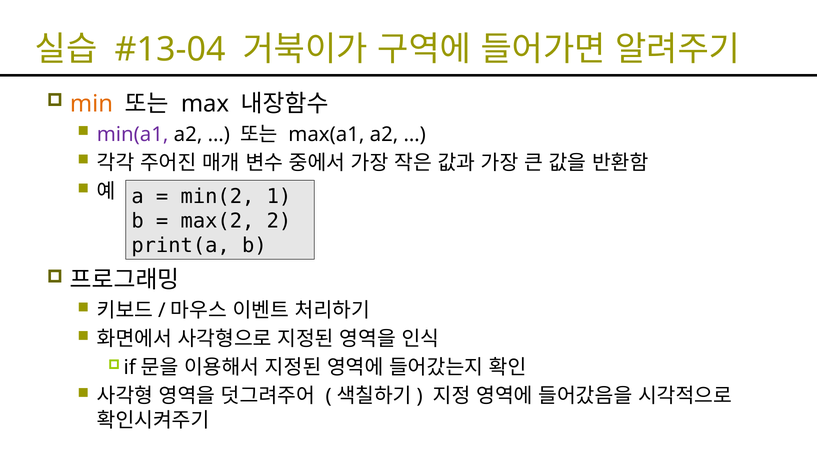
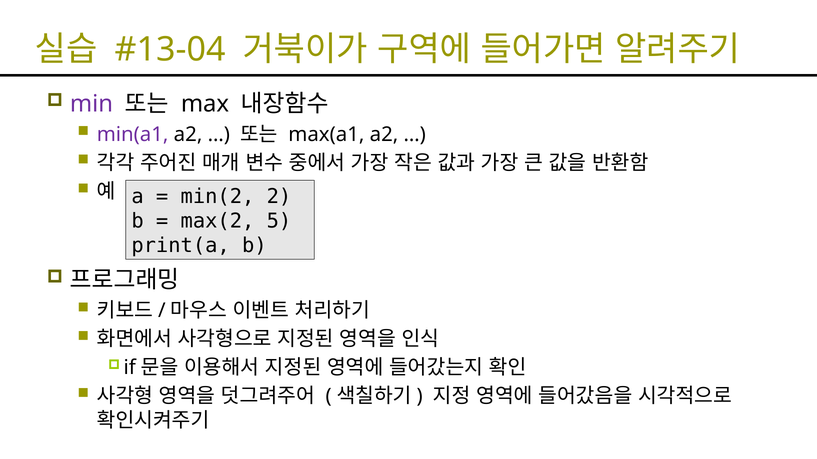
min colour: orange -> purple (91, 104)
1: 1 -> 2 (279, 197)
2: 2 -> 5 (279, 221)
